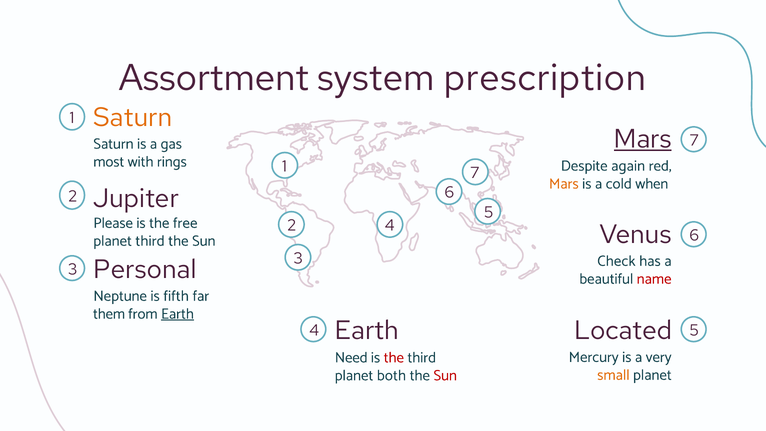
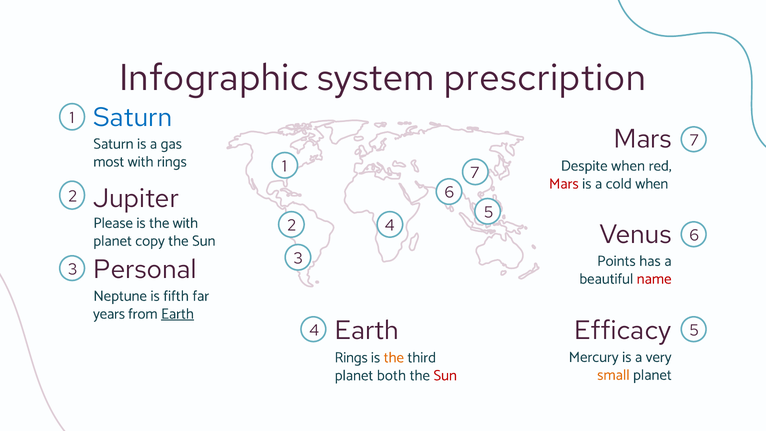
Assortment: Assortment -> Infographic (214, 78)
Saturn colour: orange -> blue (133, 118)
Mars underline: present -> none (643, 139)
Despite again: again -> when (628, 166)
Mars colour: orange -> red (564, 184)
the free: free -> with (185, 223)
planet third: third -> copy (150, 241)
Check: Check -> Points (616, 261)
them: them -> years (109, 314)
Located: Located -> Efficacy (623, 330)
Need: Need -> Rings (351, 357)
the colour: red -> orange (394, 357)
